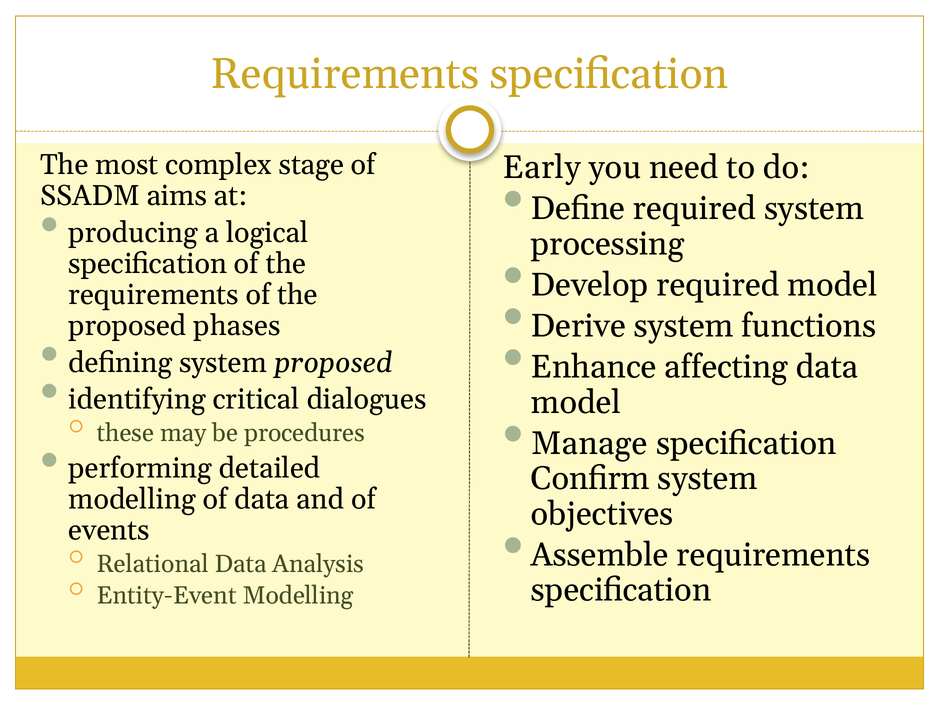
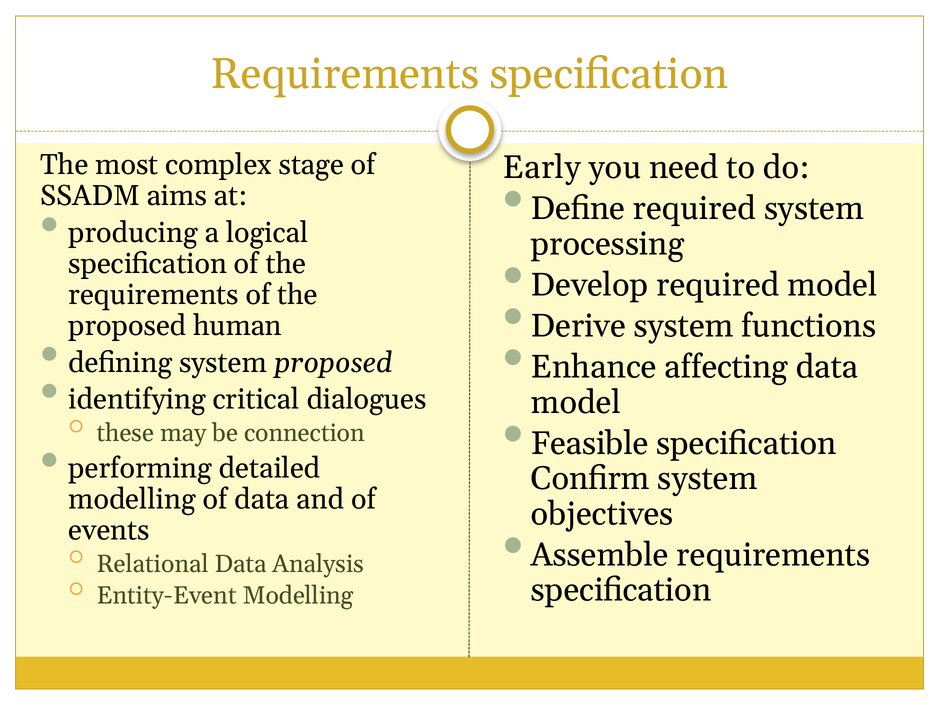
phases: phases -> human (237, 326)
procedures: procedures -> connection (304, 433)
Manage: Manage -> Feasible (590, 443)
